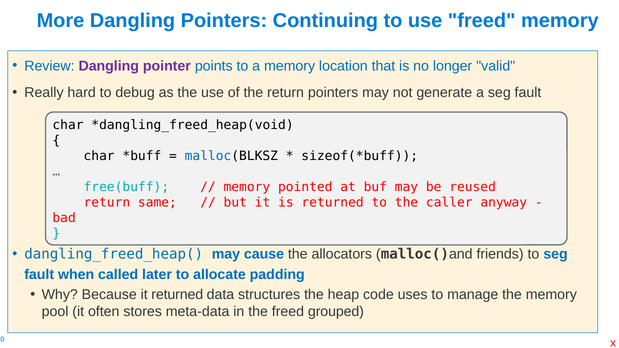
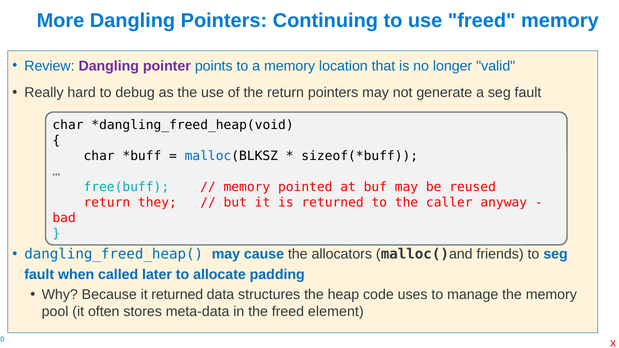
same: same -> they (157, 203)
grouped: grouped -> element (336, 312)
